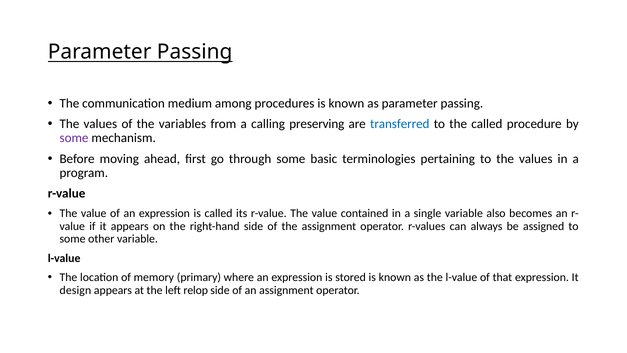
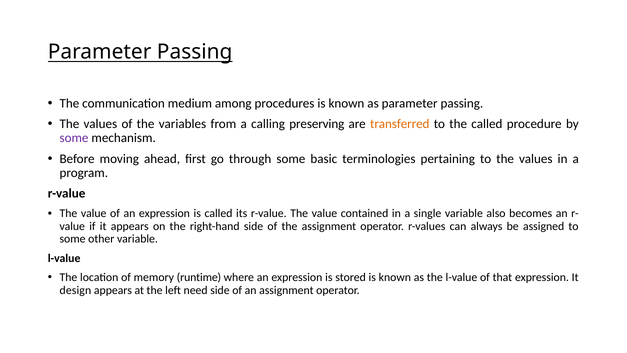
transferred colour: blue -> orange (400, 124)
primary: primary -> runtime (199, 277)
relop: relop -> need (196, 290)
